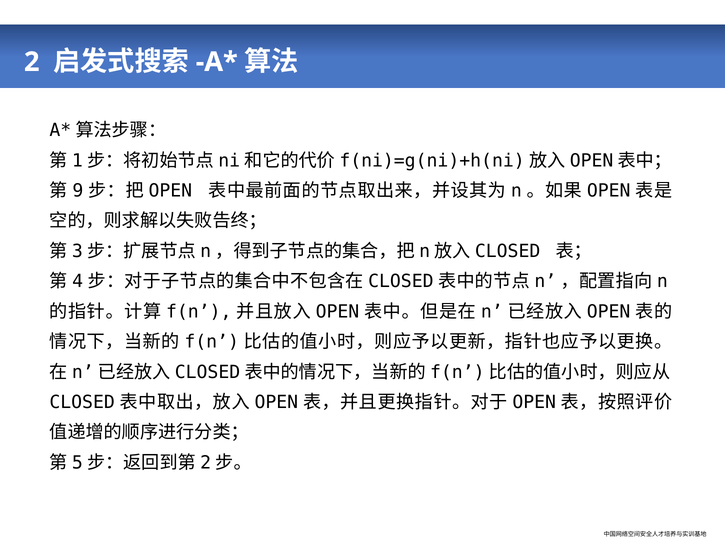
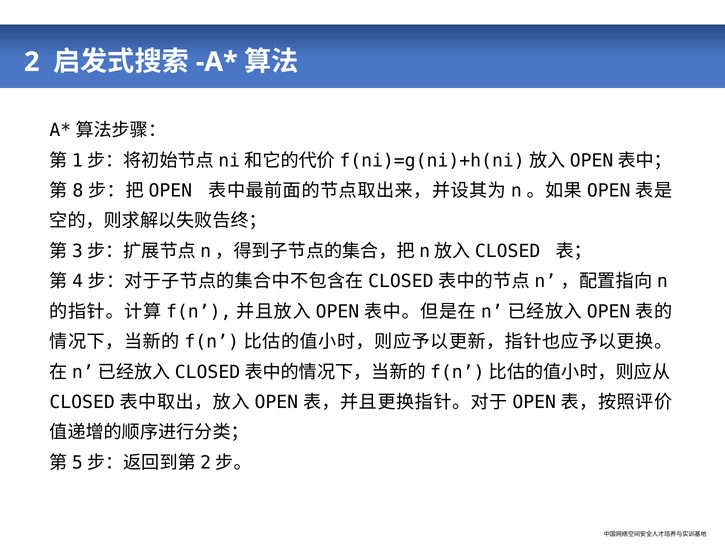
9: 9 -> 8 (78, 191)
